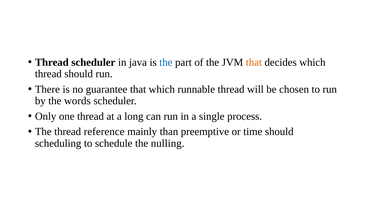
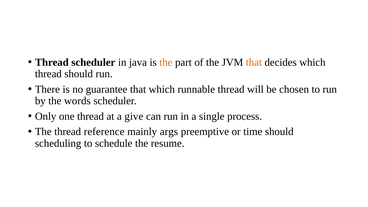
the colour: blue -> orange (166, 62)
long: long -> give (134, 116)
than: than -> args (169, 132)
nulling: nulling -> resume (168, 143)
